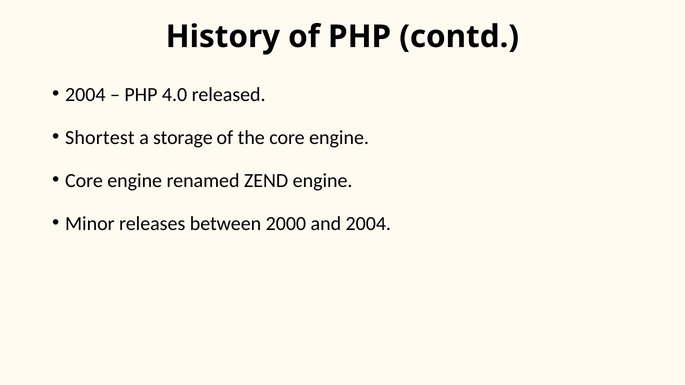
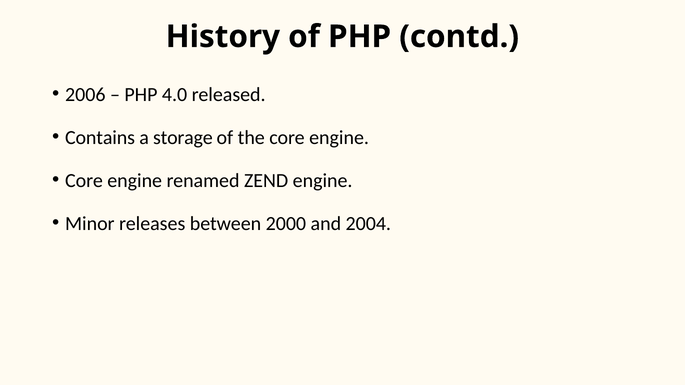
2004: 2004 -> 2006 (85, 95)
Shortest: Shortest -> Contains (100, 138)
